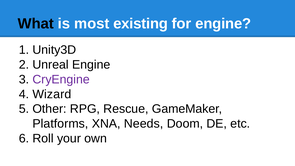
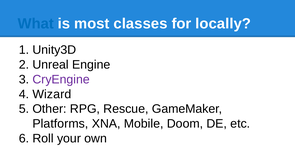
What colour: black -> blue (36, 24)
existing: existing -> classes (140, 24)
for engine: engine -> locally (223, 24)
Needs: Needs -> Mobile (144, 124)
